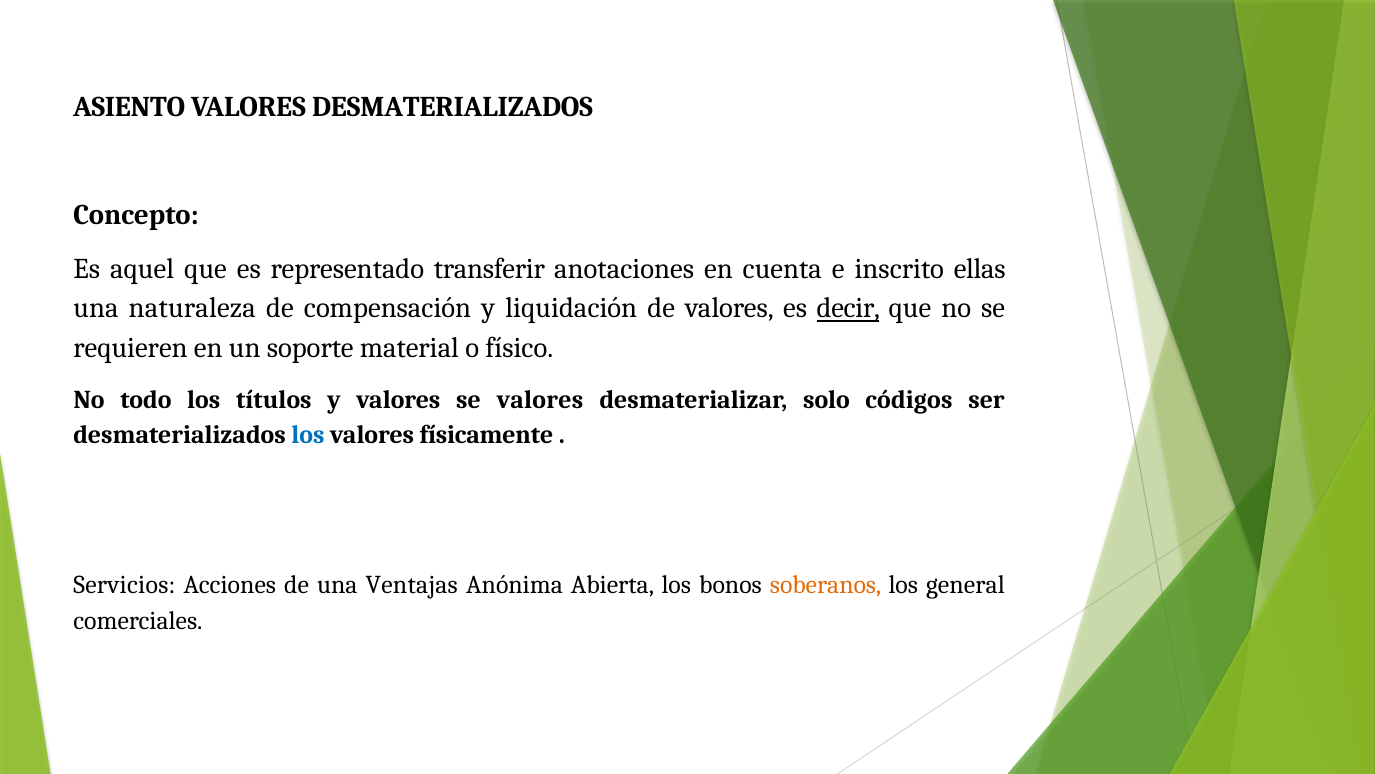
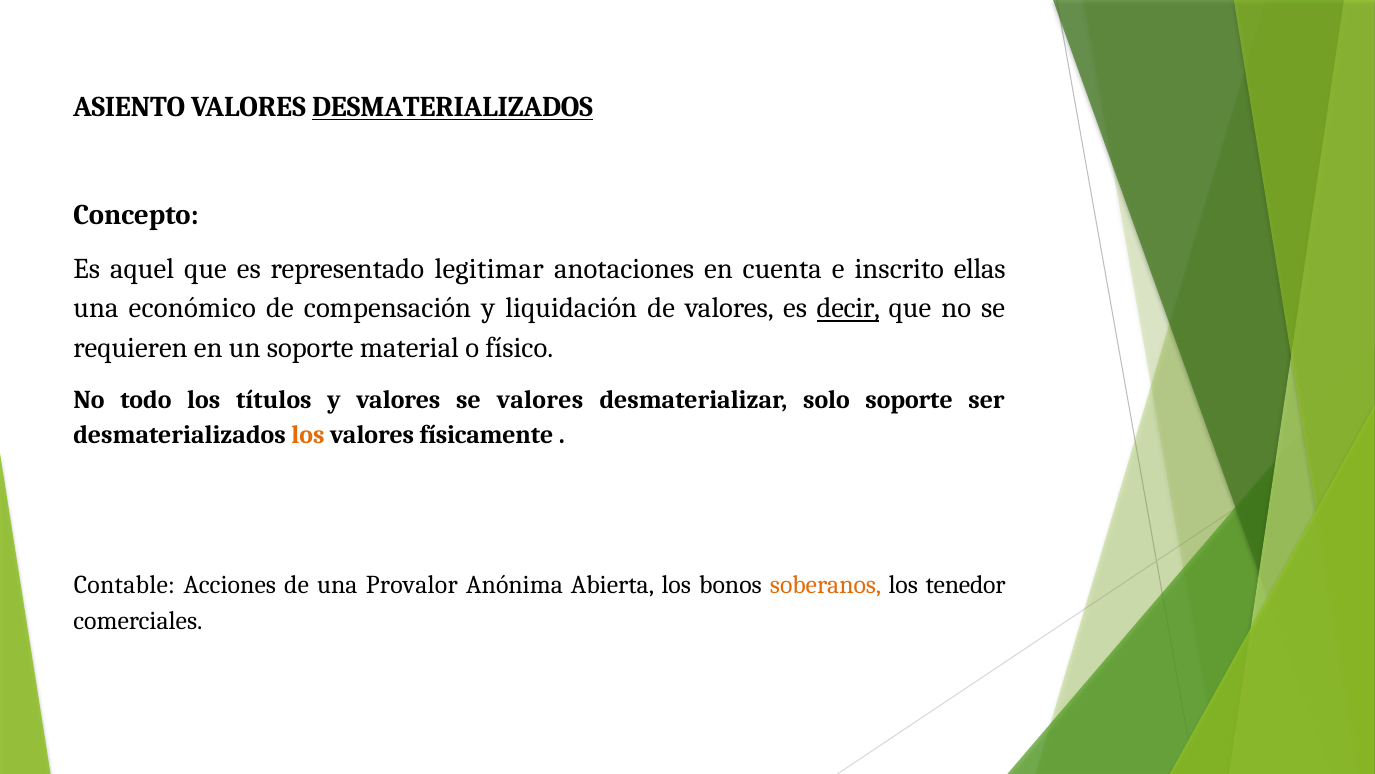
DESMATERIALIZADOS underline: none -> present (452, 107)
transferir: transferir -> legitimar (489, 269)
naturaleza: naturaleza -> económico (192, 308)
solo códigos: códigos -> soporte (909, 399)
los colour: blue -> orange (308, 435)
Servicios: Servicios -> Contable (124, 584)
Ventajas: Ventajas -> Provalor (412, 584)
general: general -> tenedor (966, 584)
